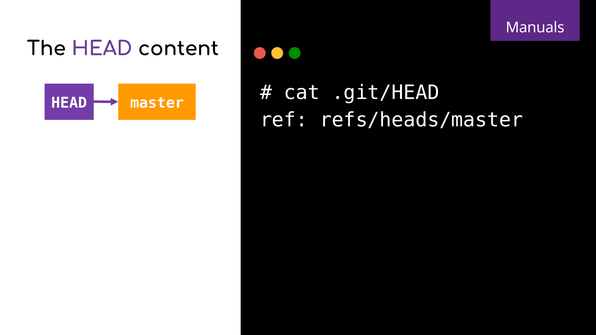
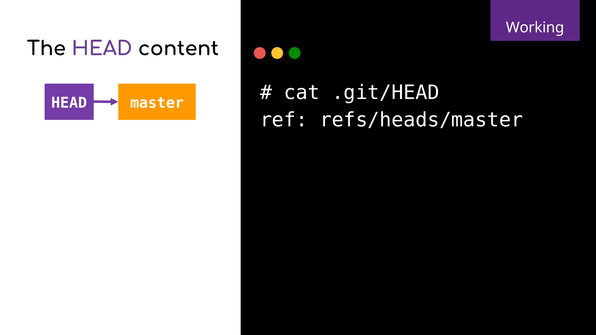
Manuals: Manuals -> Working (535, 28)
